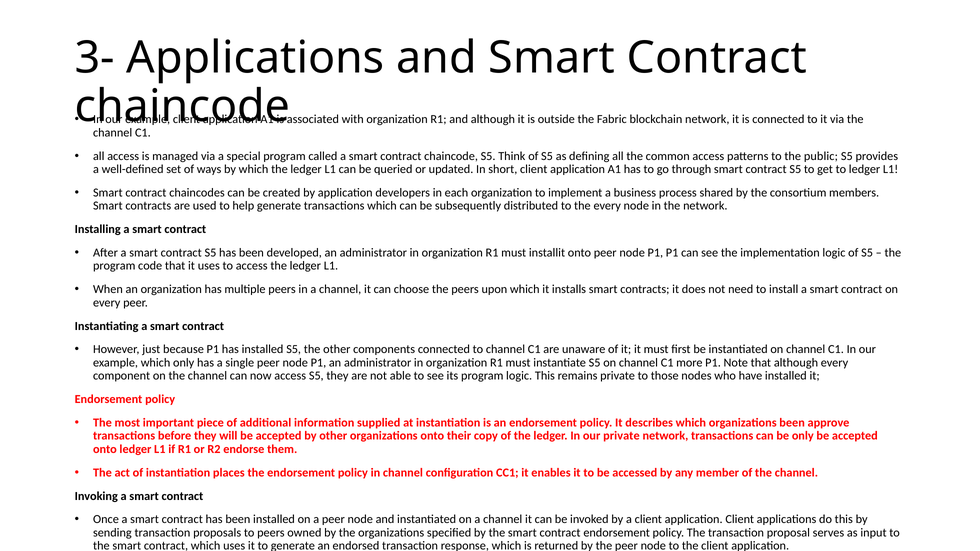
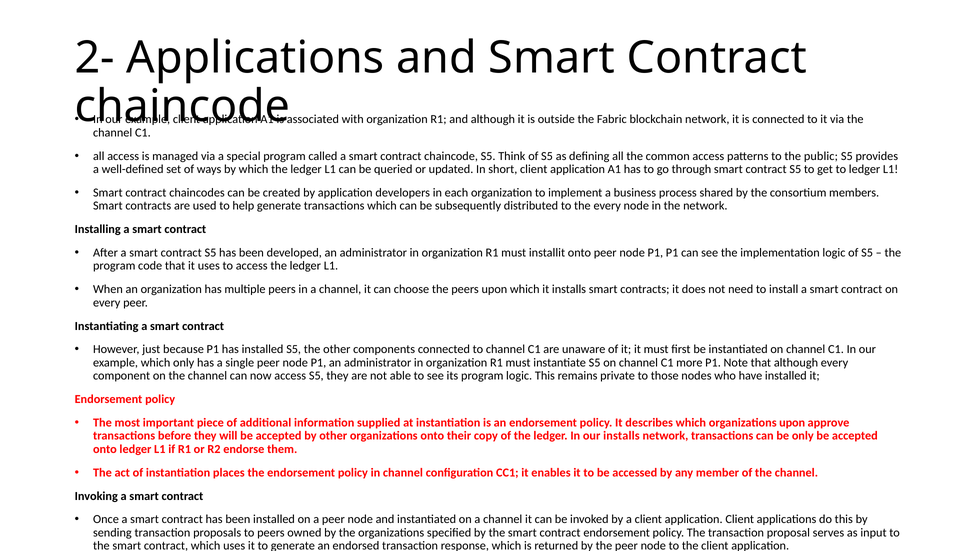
3-: 3- -> 2- (95, 58)
organizations been: been -> upon (792, 423)
our private: private -> installs (621, 436)
